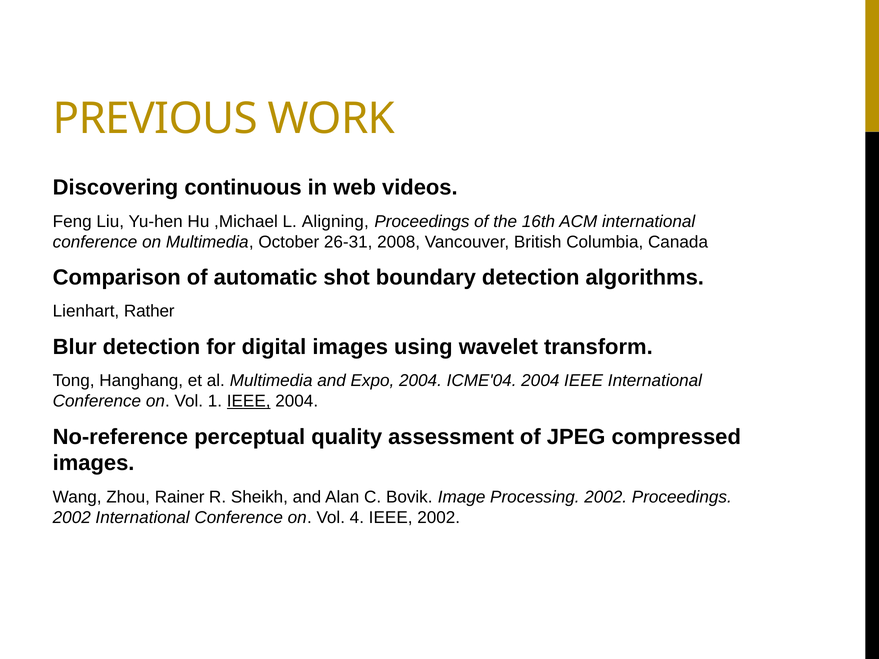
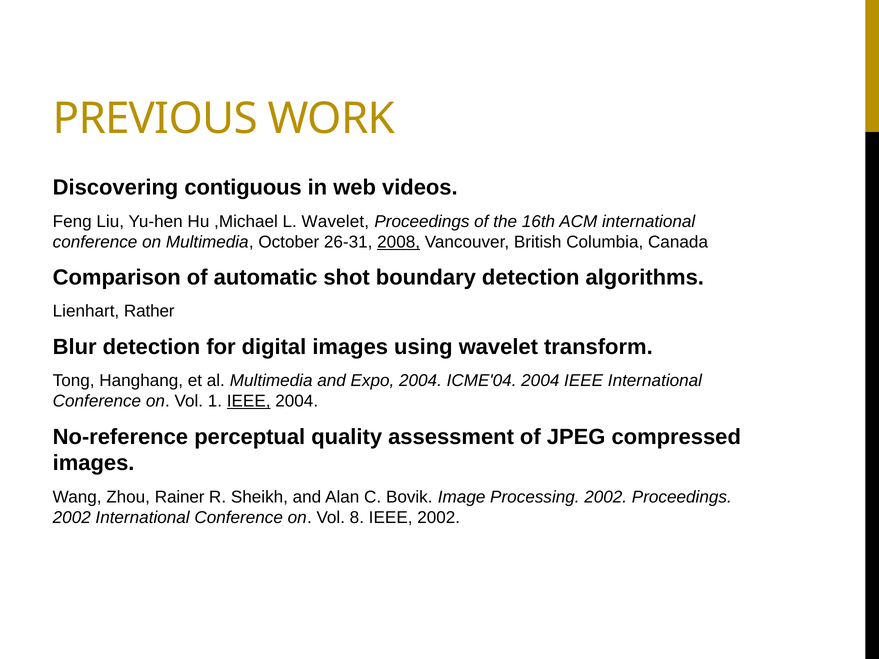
continuous: continuous -> contiguous (243, 188)
L Aligning: Aligning -> Wavelet (335, 221)
2008 underline: none -> present (399, 242)
4: 4 -> 8 (357, 518)
